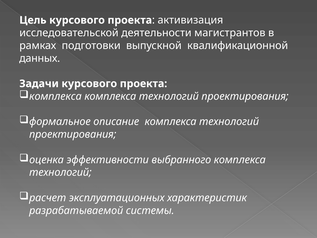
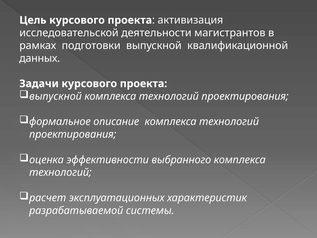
комплекса: комплекса -> выпускной (55, 96)
